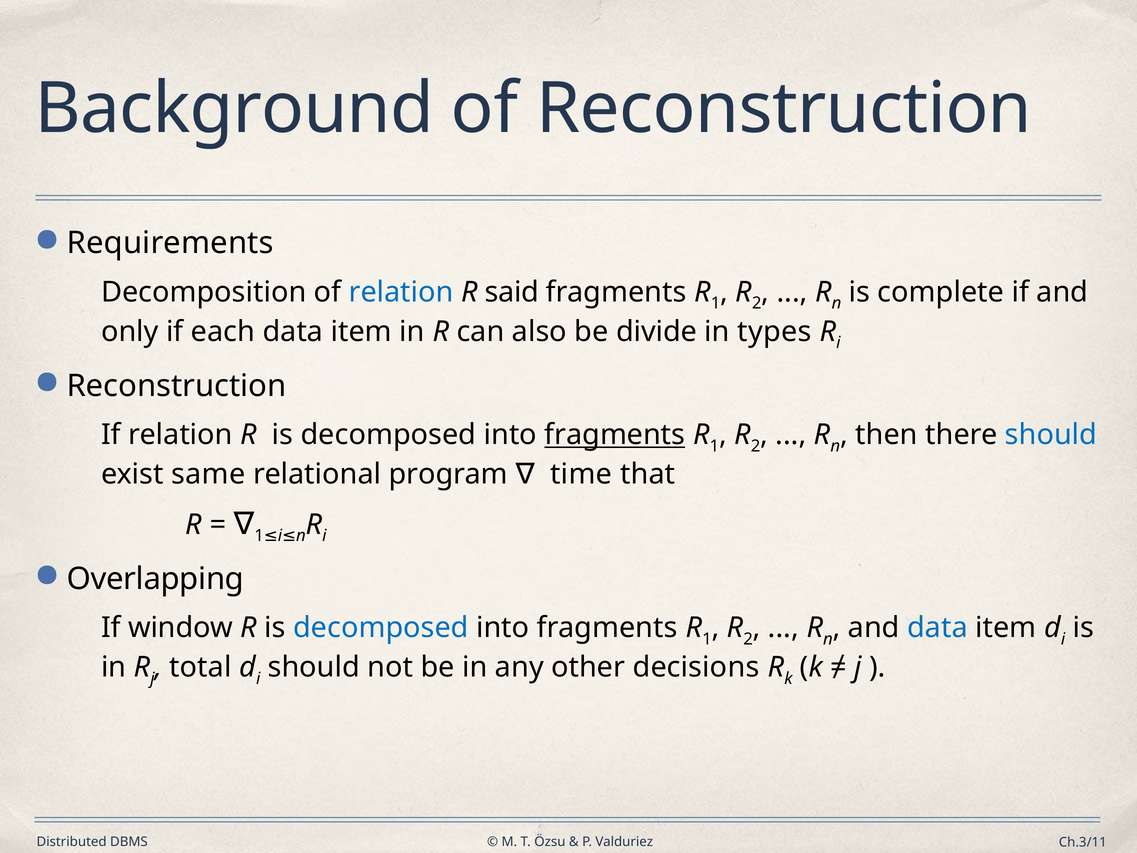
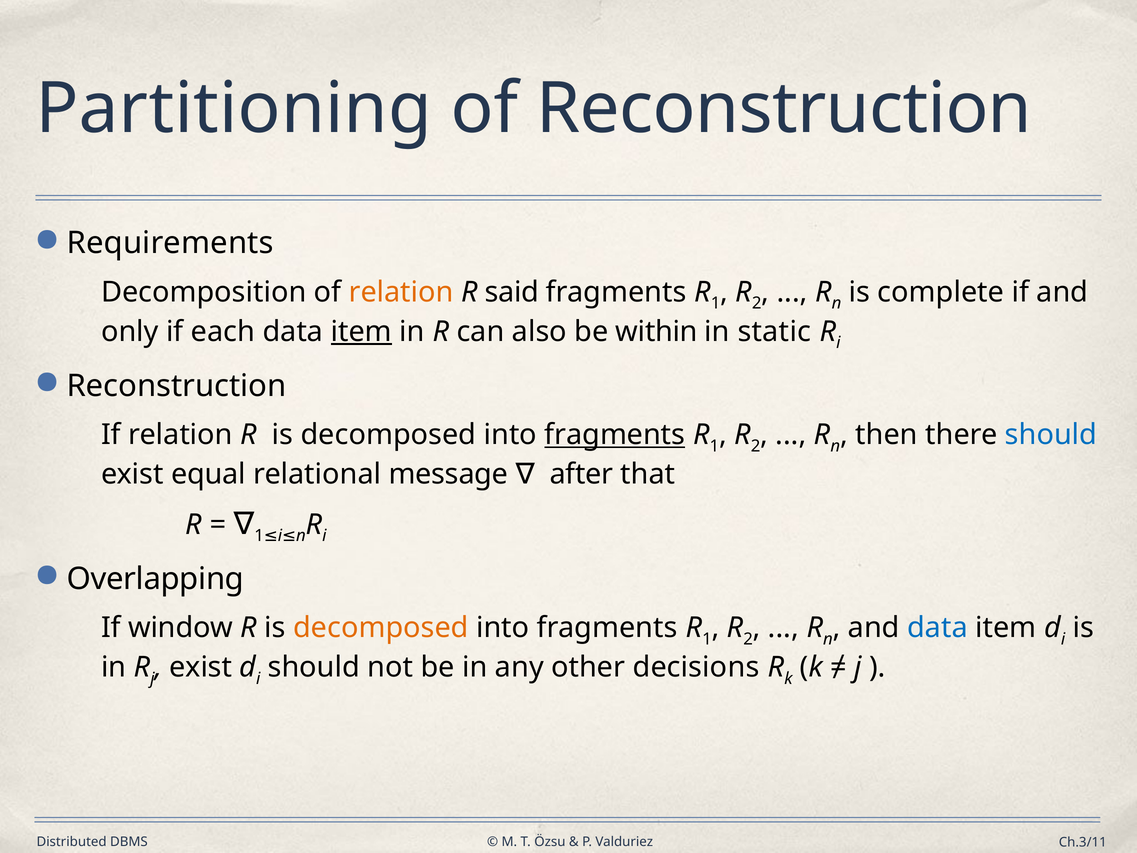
Background: Background -> Partitioning (234, 109)
relation colour: blue -> orange (401, 292)
item underline: none -> present (361, 331)
divide: divide -> within (657, 331)
types: types -> static (774, 331)
same: same -> equal (209, 474)
program: program -> message (448, 474)
time: time -> after (581, 474)
decomposed colour: blue -> orange (381, 628)
total: total -> exist (201, 667)
